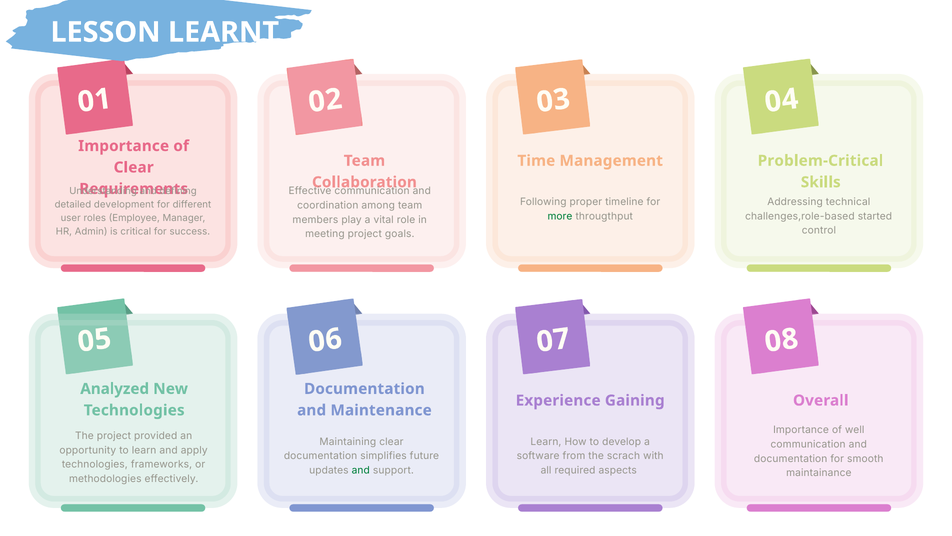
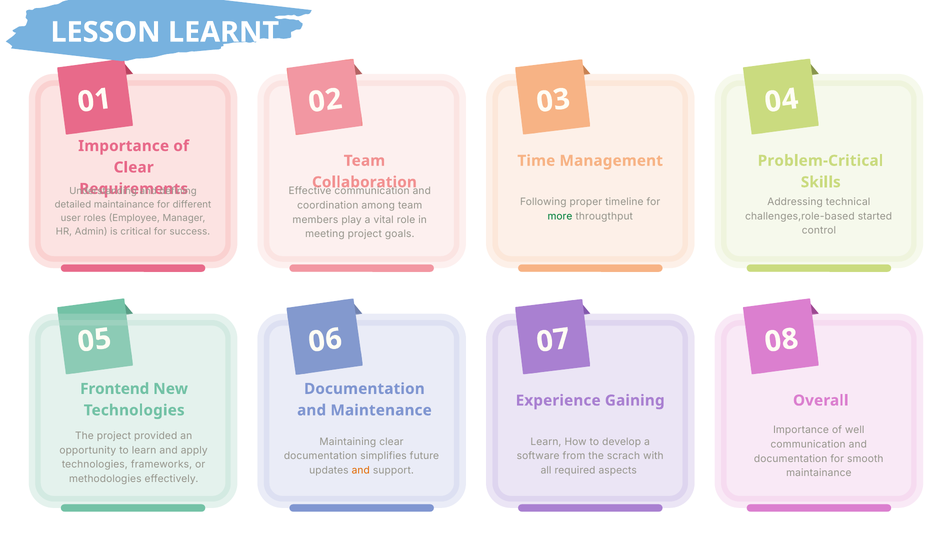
detailed development: development -> maintainance (124, 204)
Analyzed: Analyzed -> Frontend (115, 388)
and colour: green -> orange (361, 470)
